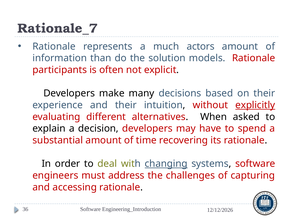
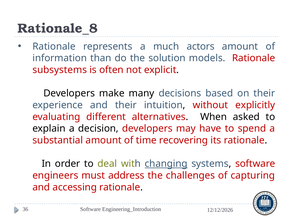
Rationale_7: Rationale_7 -> Rationale_8 (58, 28)
participants: participants -> subsystems (60, 70)
explicitly underline: present -> none (255, 105)
